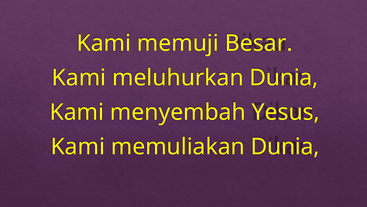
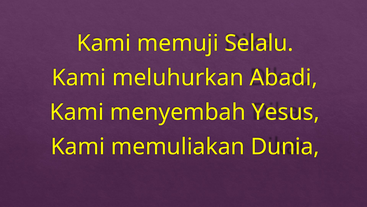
Besar: Besar -> Selalu (259, 43)
meluhurkan Dunia: Dunia -> Abadi (284, 78)
